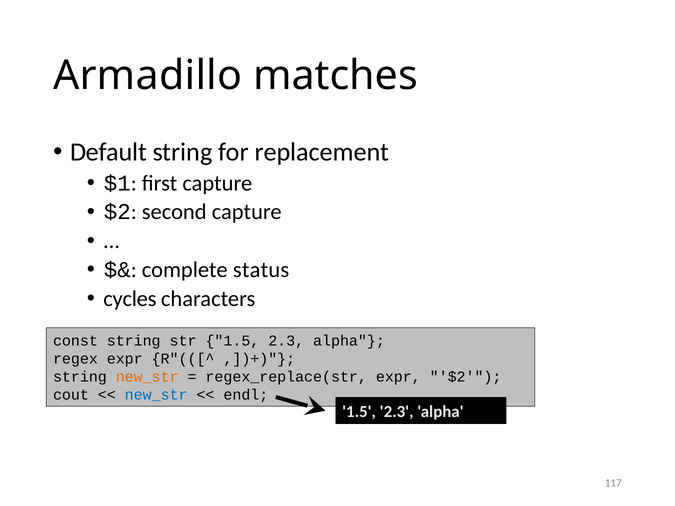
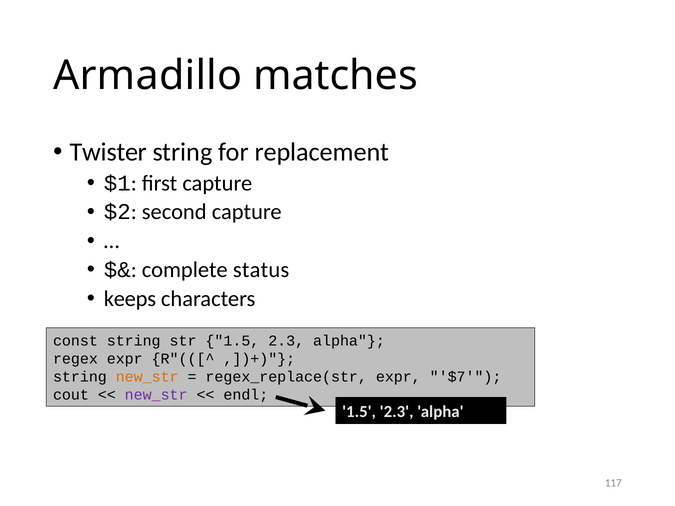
Default: Default -> Twister (108, 152)
cycles: cycles -> keeps (130, 299)
expr $2: $2 -> $7 (466, 377)
new_str colour: blue -> purple (156, 395)
